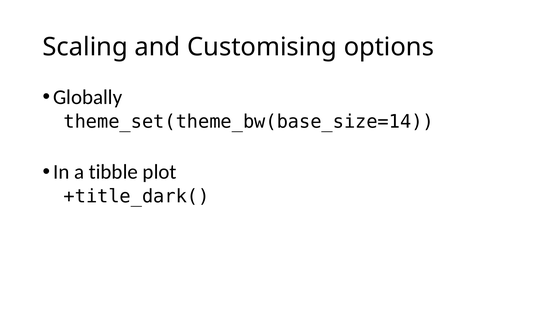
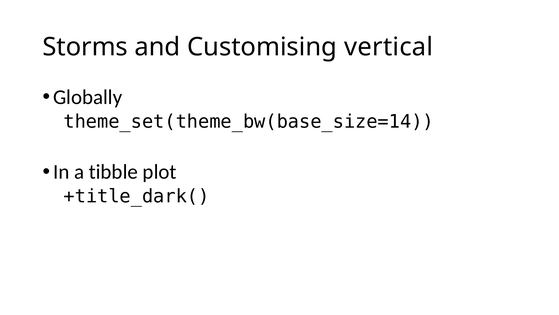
Scaling: Scaling -> Storms (85, 47)
options: options -> vertical (389, 47)
